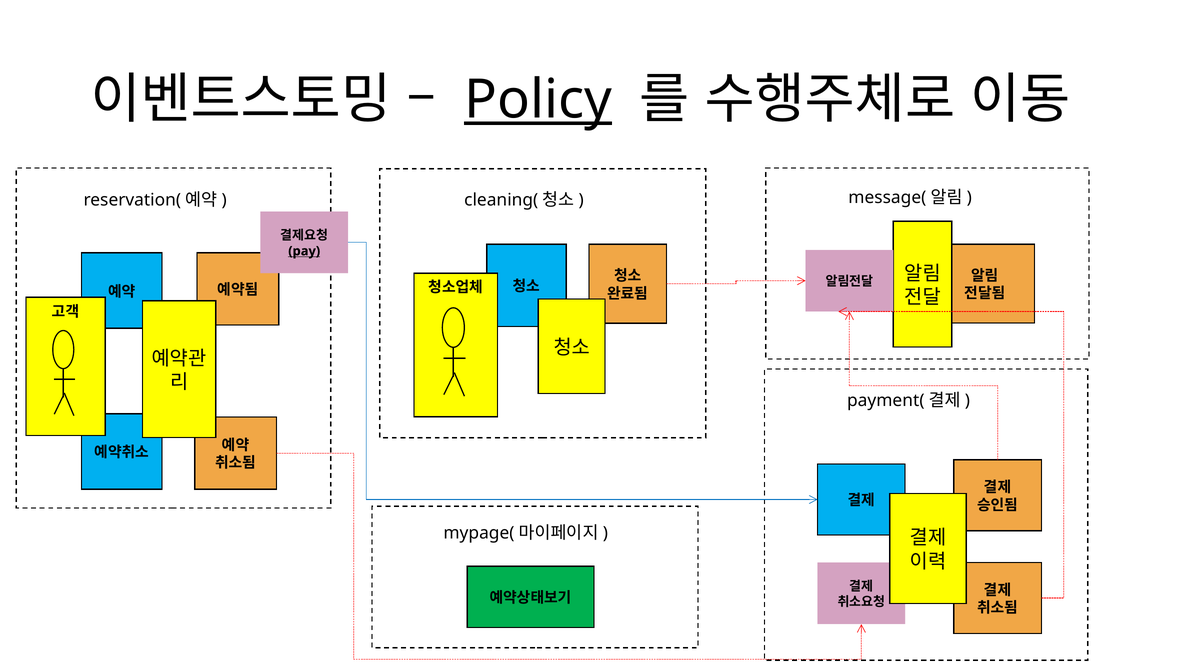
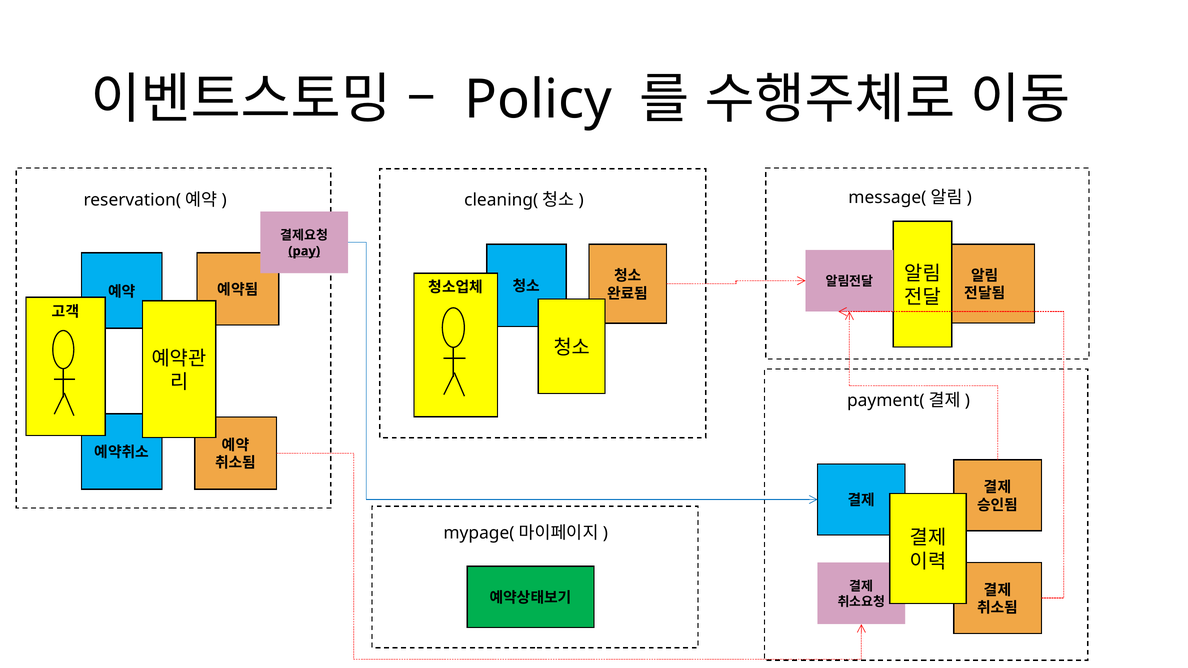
Policy underline: present -> none (538, 100)
